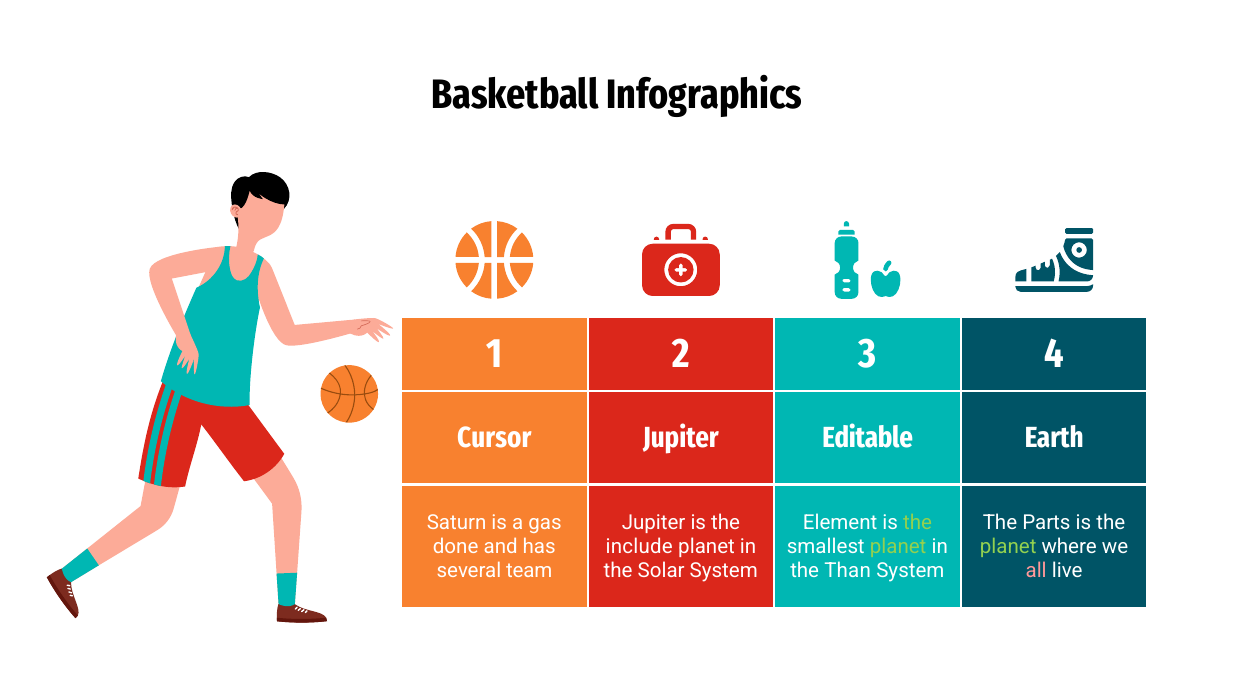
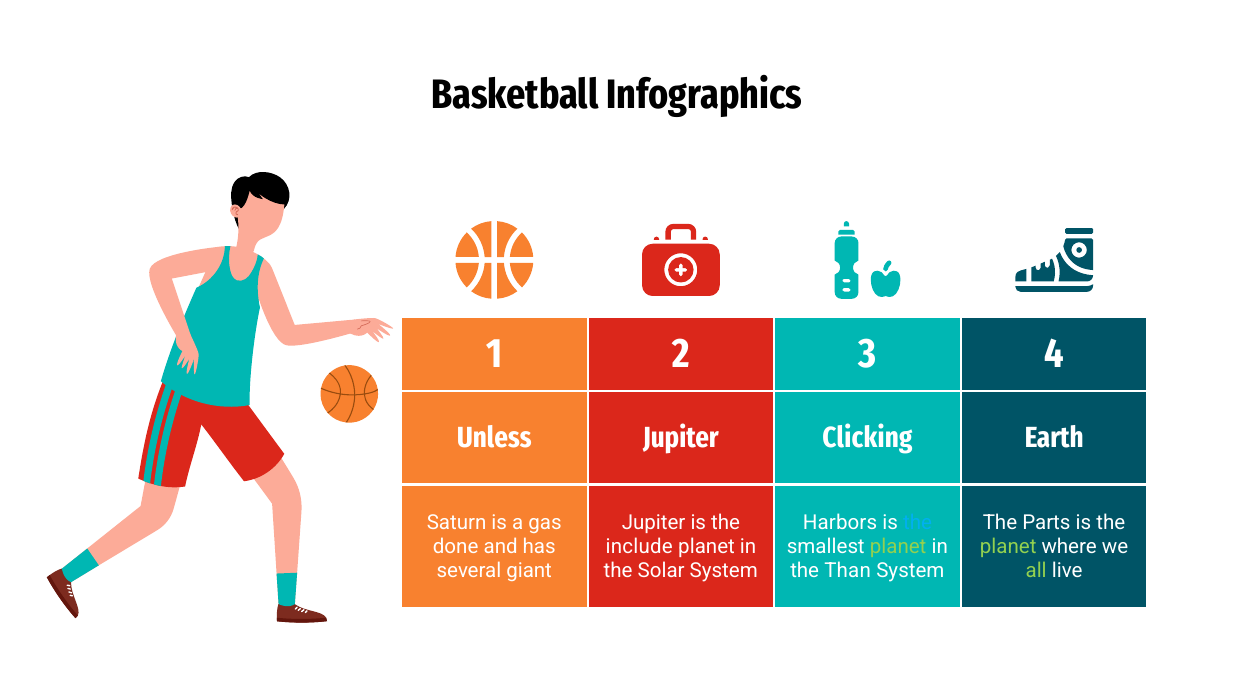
Cursor: Cursor -> Unless (494, 438)
Editable: Editable -> Clicking (867, 438)
Element: Element -> Harbors (840, 522)
the colour: light green -> light blue (918, 522)
team: team -> giant (529, 571)
all colour: pink -> light green (1036, 571)
